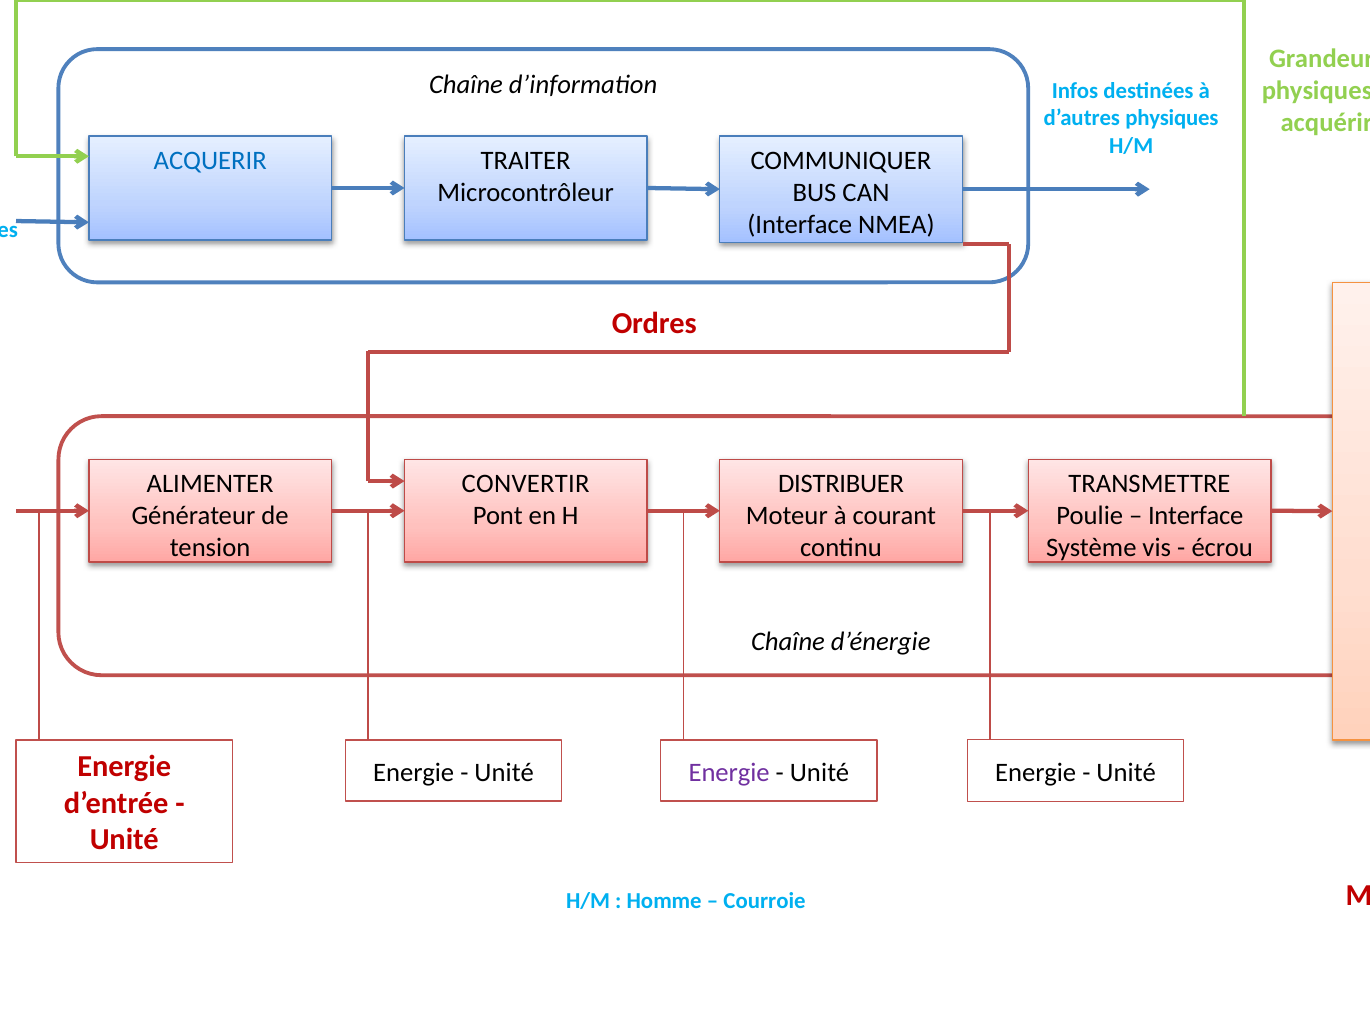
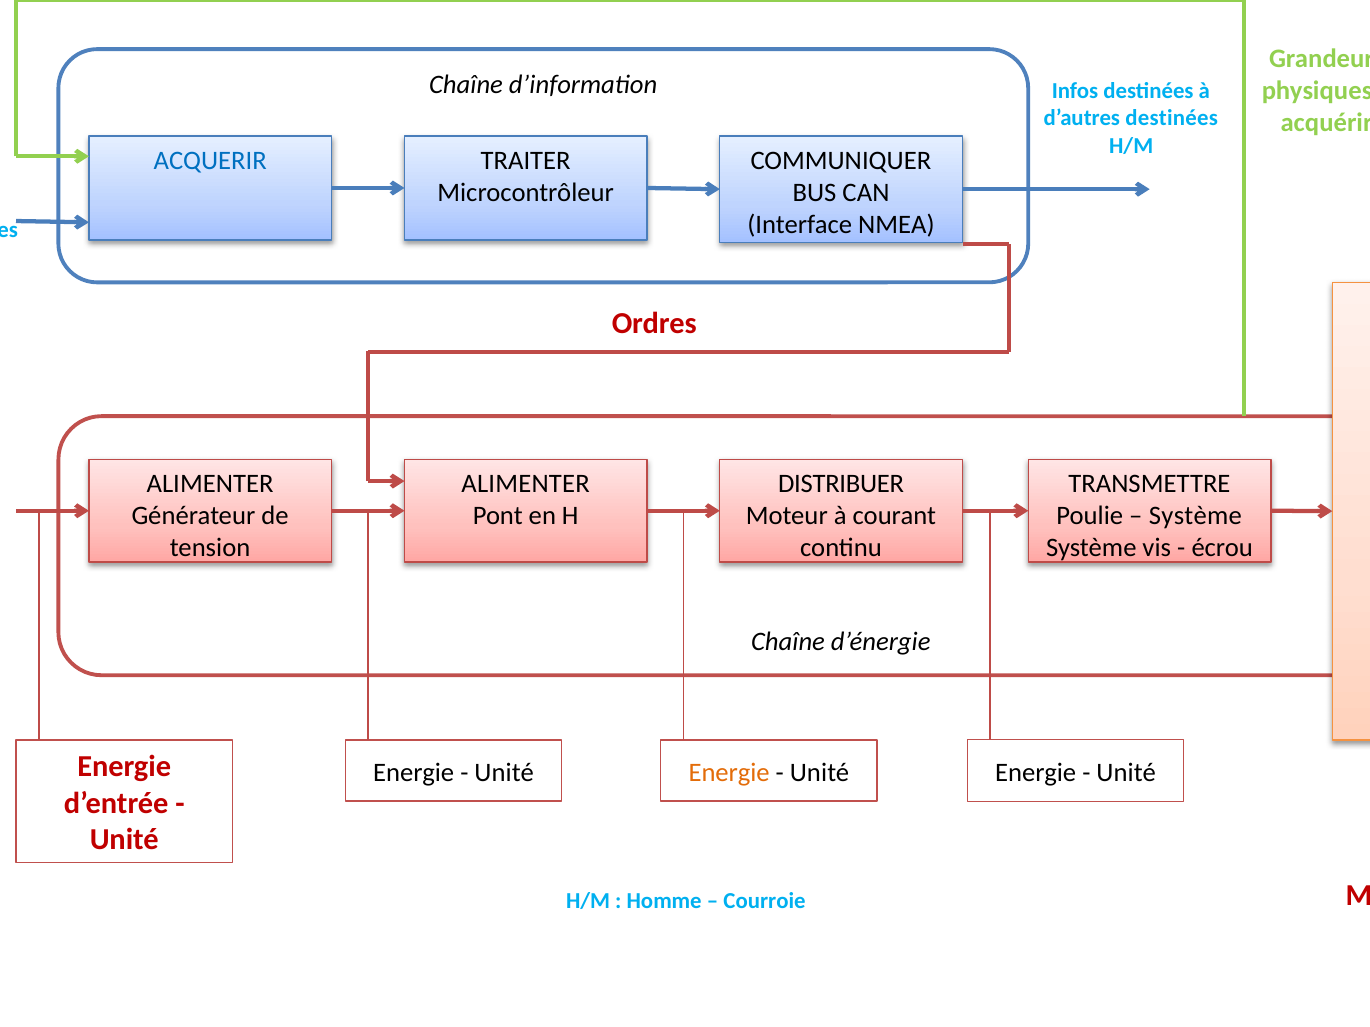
d’autres physiques: physiques -> destinées (1172, 119)
CONVERTIR: CONVERTIR -> ALIMENTER (526, 484)
Interface: Interface -> Système (1195, 516)
Energie colour: purple -> orange (729, 773)
